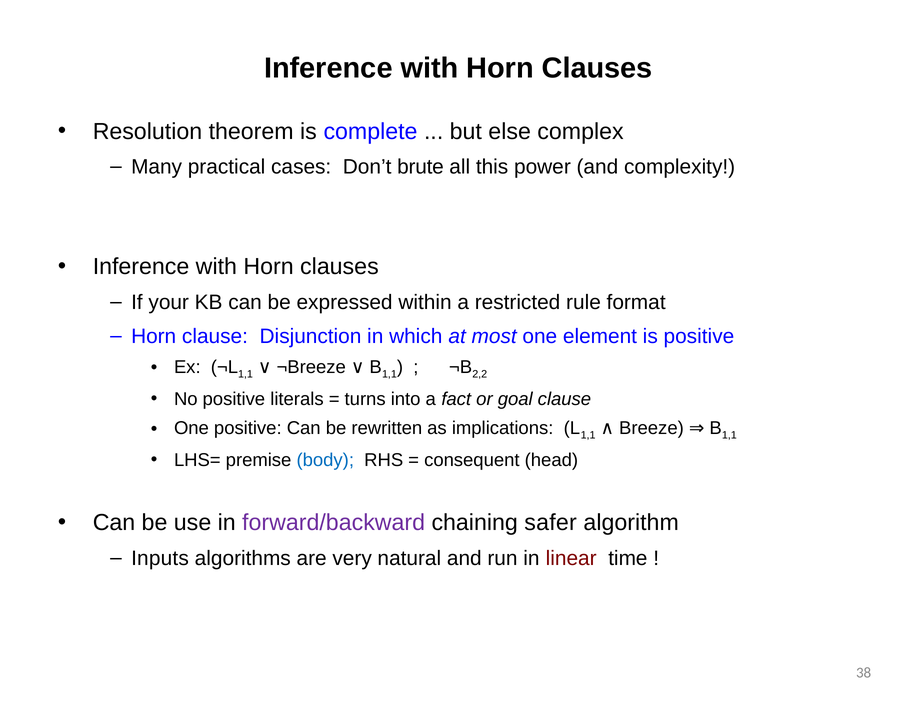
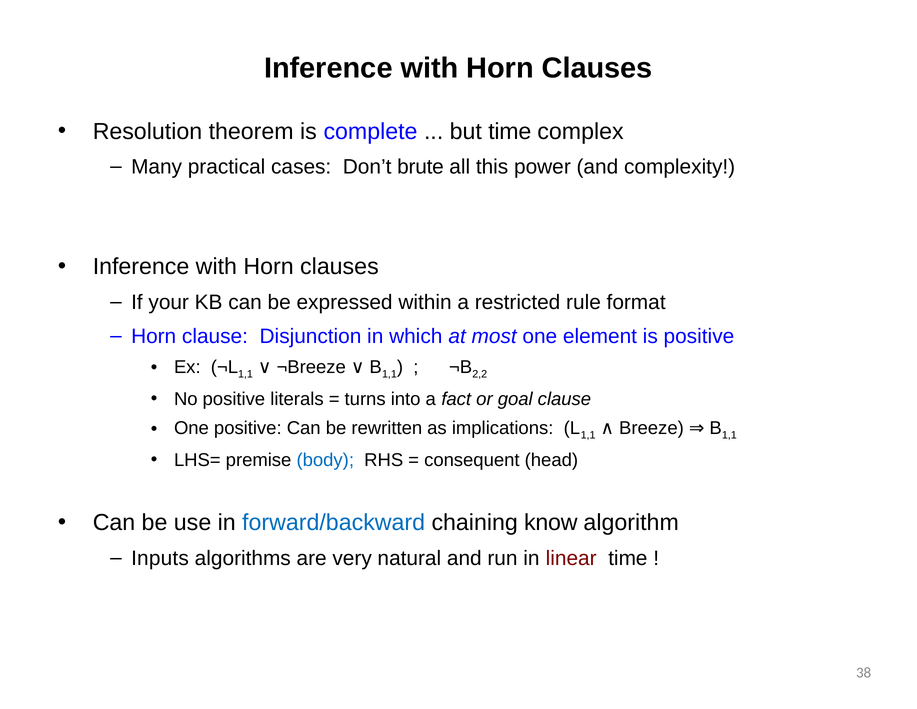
but else: else -> time (510, 131)
forward/backward colour: purple -> blue (334, 523)
safer: safer -> know (551, 523)
